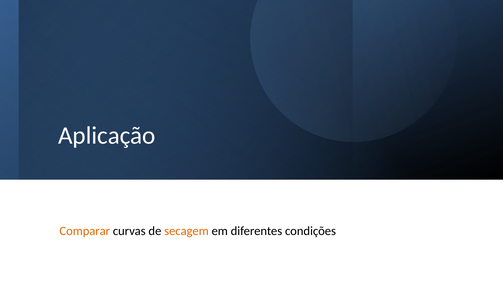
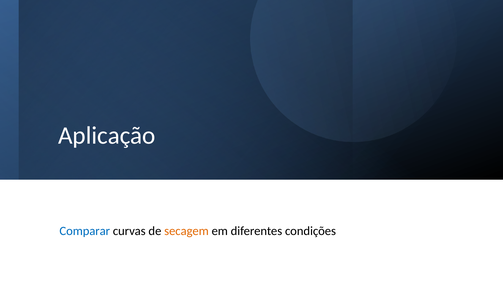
Comparar colour: orange -> blue (85, 231)
